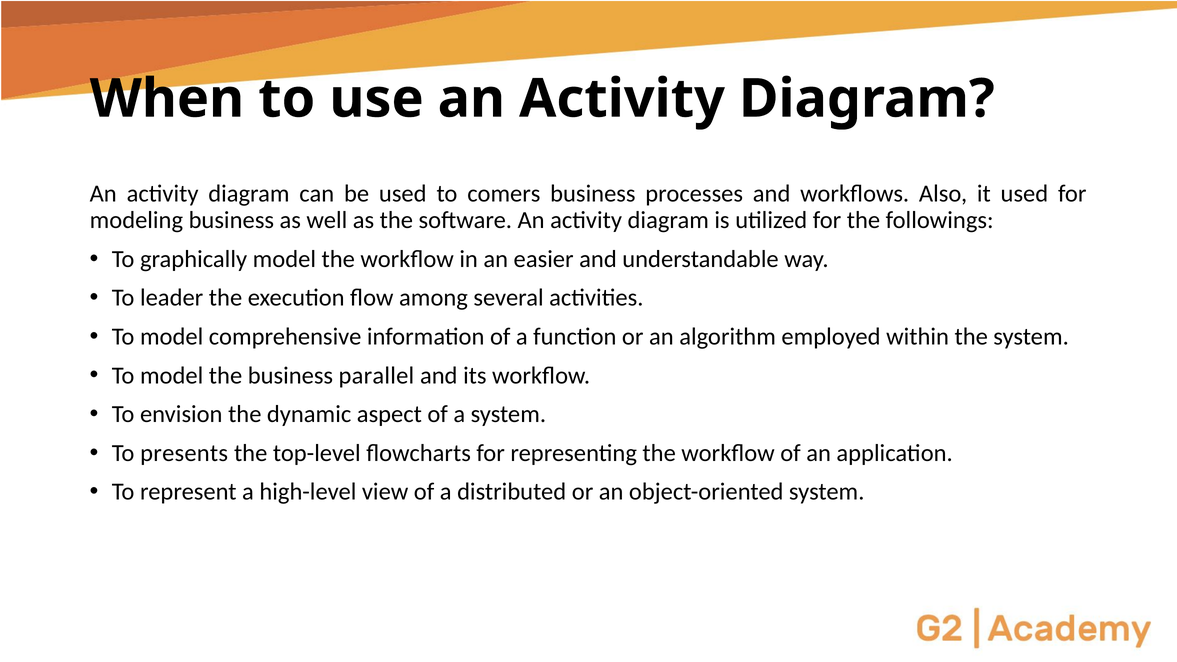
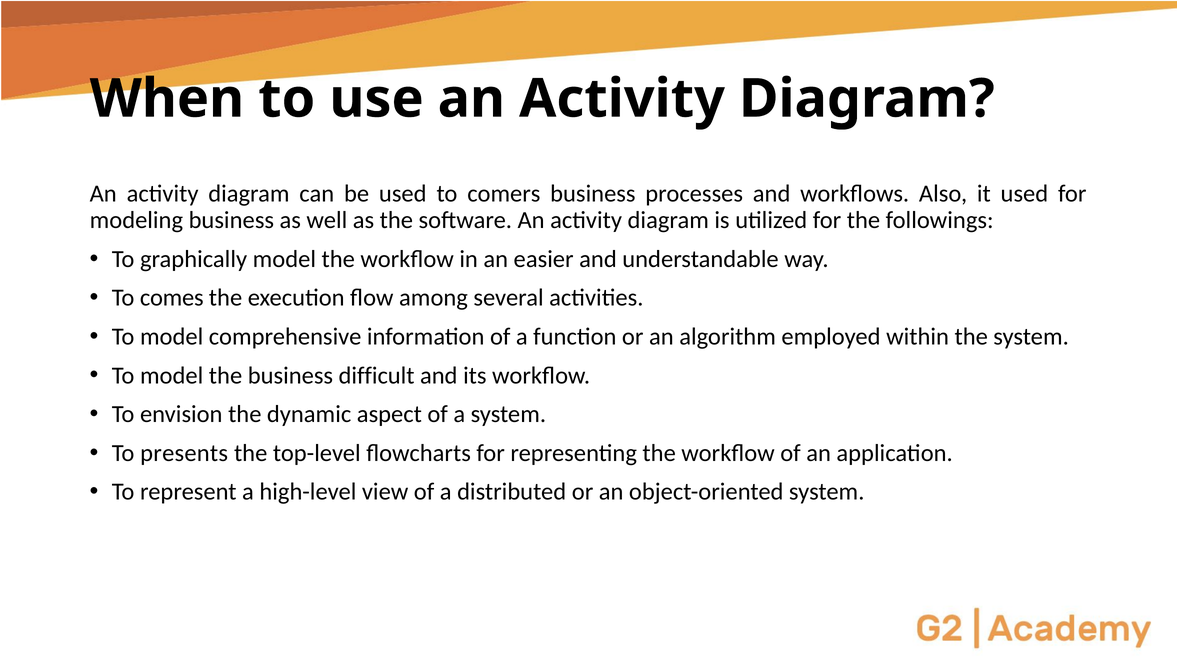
leader: leader -> comes (172, 298)
parallel: parallel -> difficult (377, 375)
